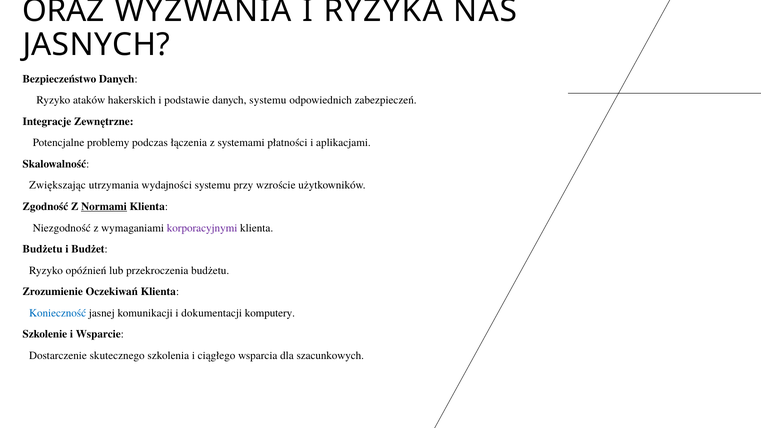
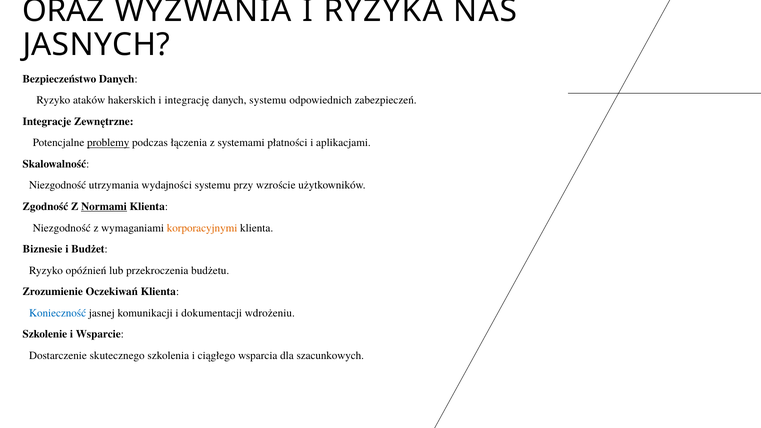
podstawie: podstawie -> integrację (187, 100)
problemy underline: none -> present (108, 143)
Zwiększając: Zwiększając -> Niezgodność (58, 185)
korporacyjnymi colour: purple -> orange (202, 228)
Budżetu: Budżetu -> Biznesie (43, 249)
komputery: komputery -> wdrożeniu (270, 313)
